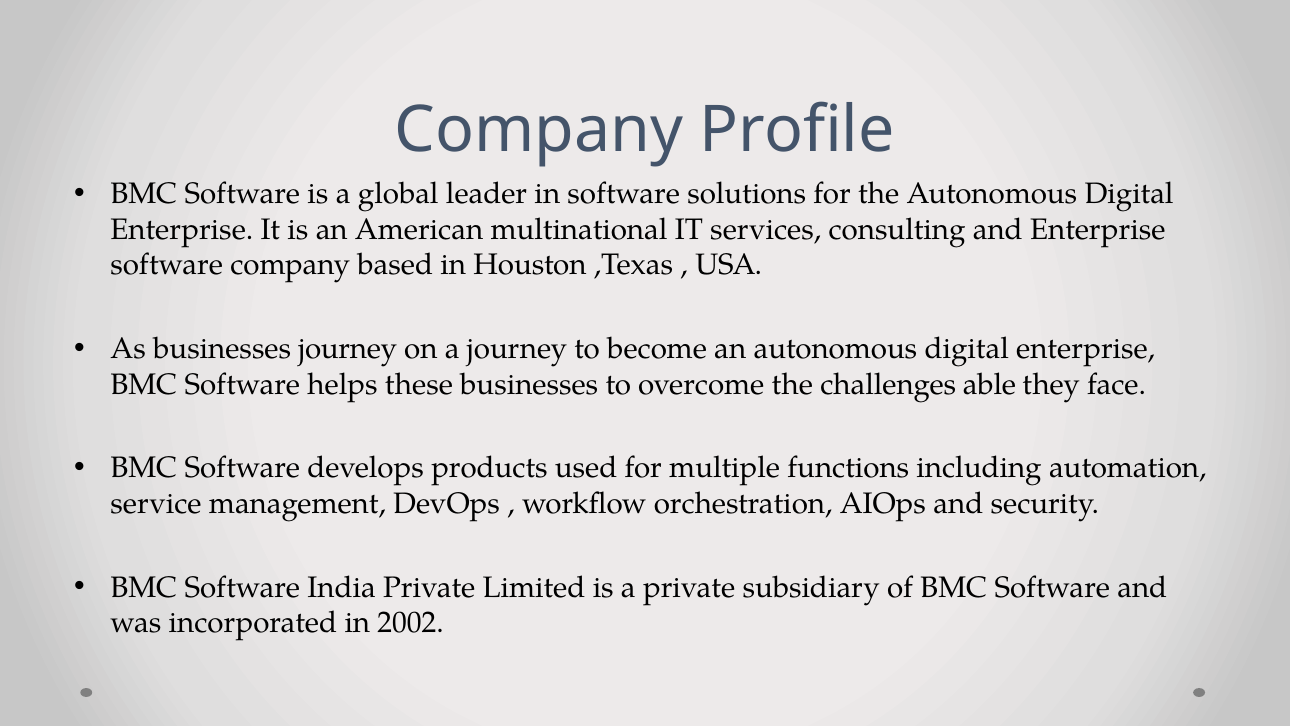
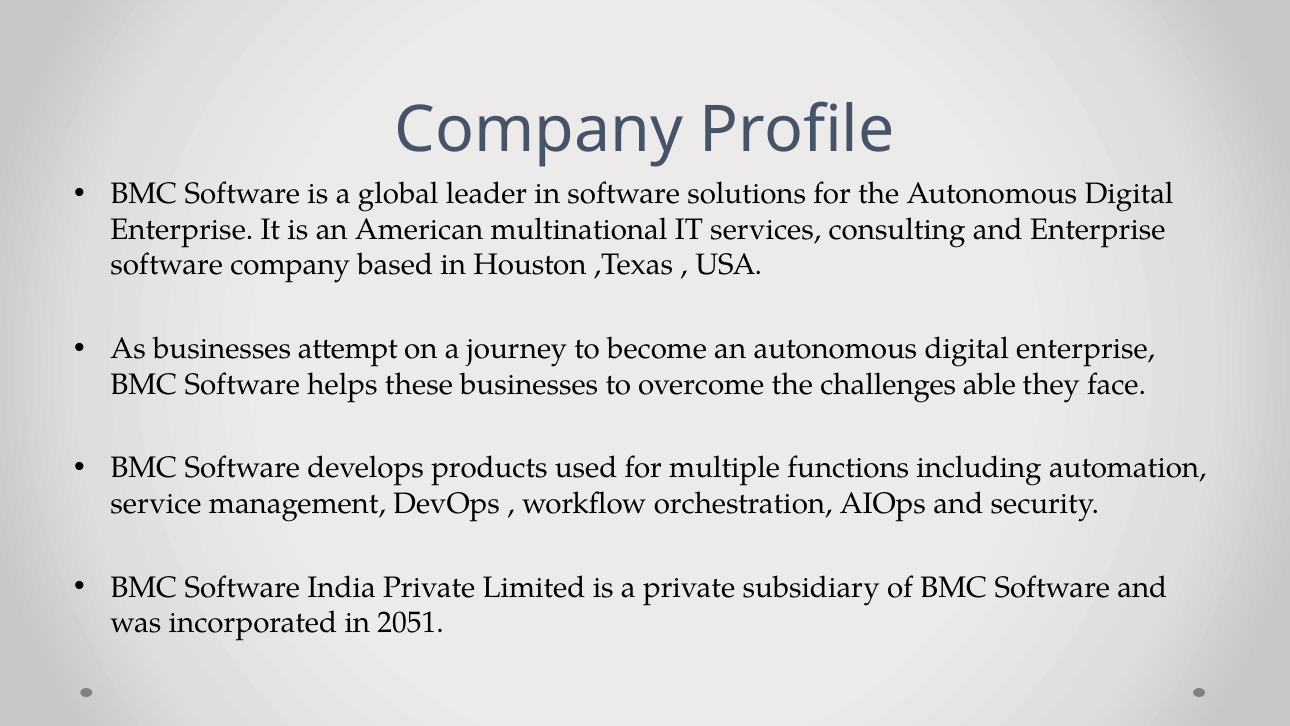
businesses journey: journey -> attempt (348, 349)
2002: 2002 -> 2051 (411, 623)
